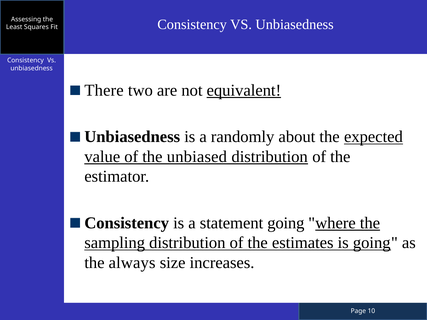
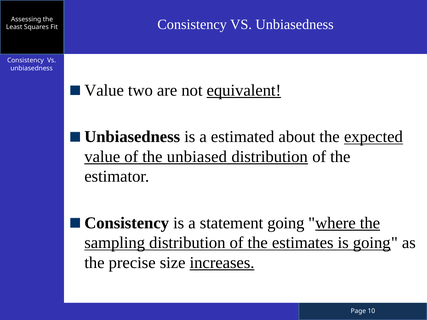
There: There -> Value (104, 90)
randomly: randomly -> estimated (243, 137)
always: always -> precise (132, 263)
increases underline: none -> present (222, 263)
